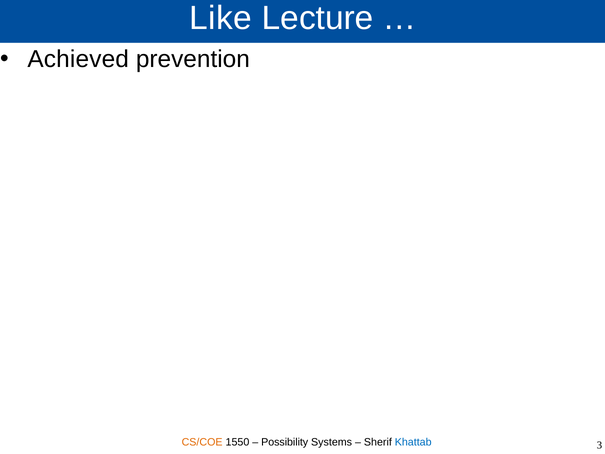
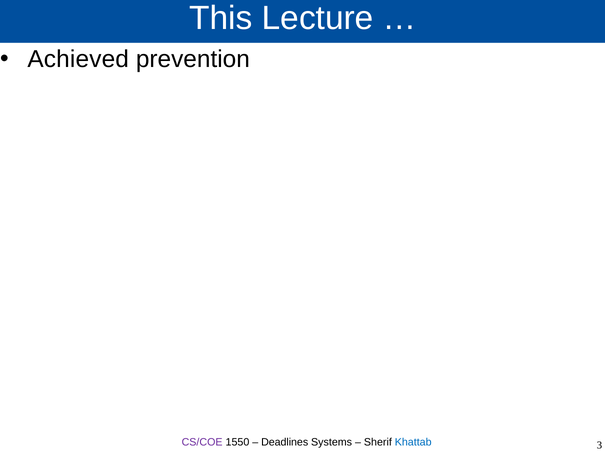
Like: Like -> This (221, 18)
CS/COE colour: orange -> purple (202, 442)
Possibility: Possibility -> Deadlines (285, 442)
